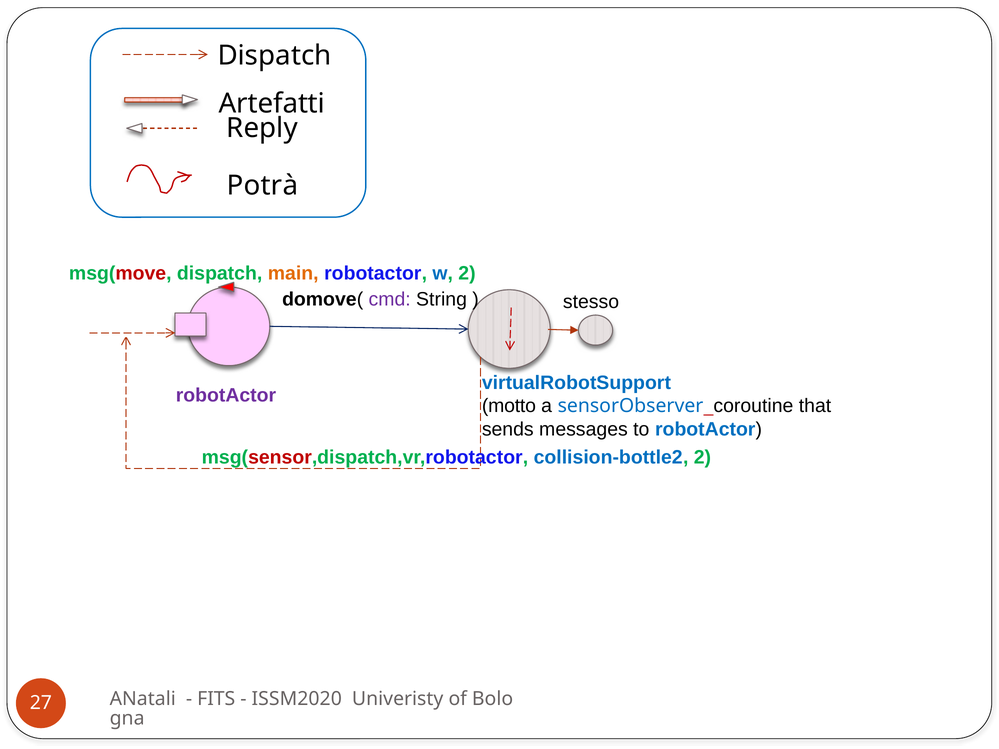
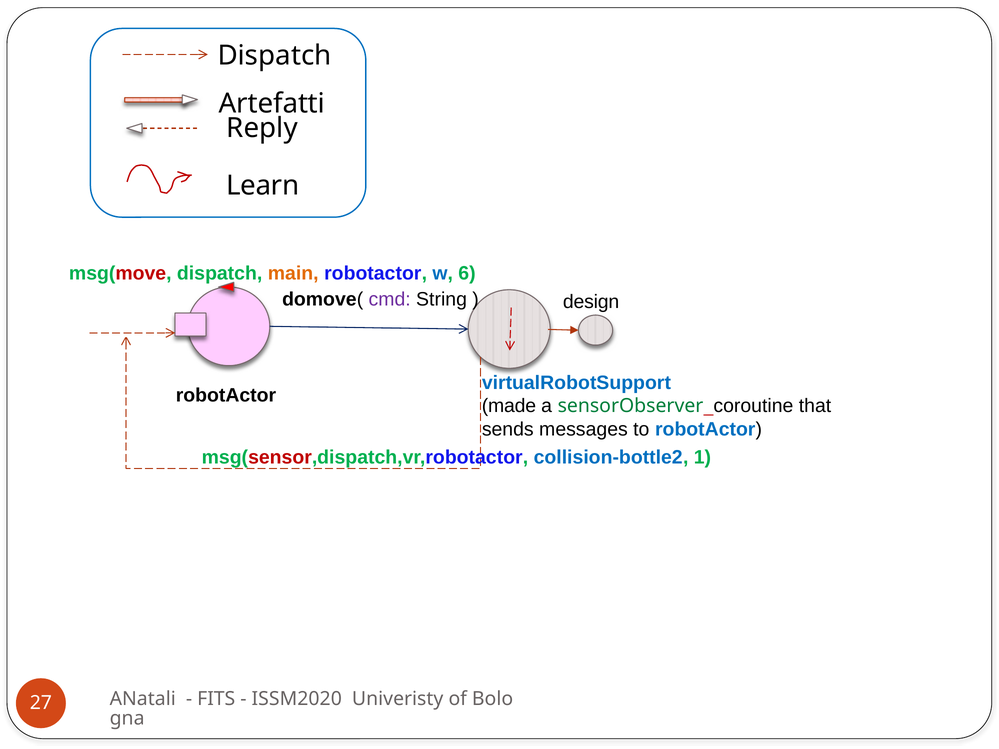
Potrà: Potrà -> Learn (263, 185)
w 2: 2 -> 6 (467, 274)
stesso: stesso -> design (591, 302)
robotActor colour: purple -> black (226, 396)
motto: motto -> made (509, 406)
sensorObserver colour: blue -> green (631, 406)
collision-bottle2 2: 2 -> 1 (702, 457)
